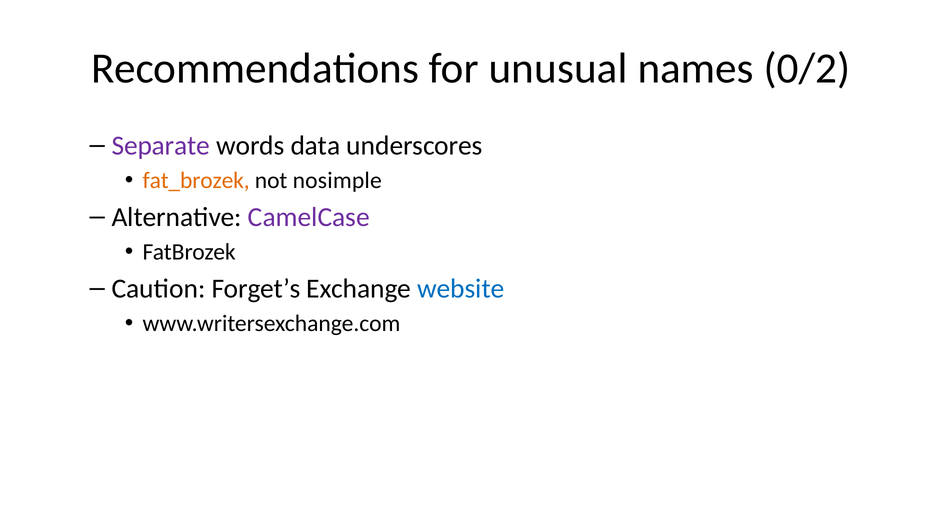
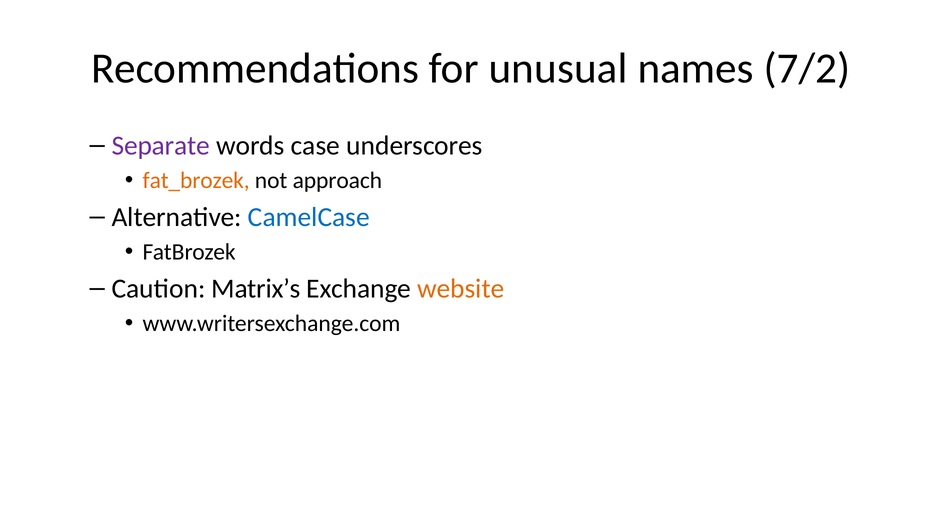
0/2: 0/2 -> 7/2 (807, 68)
data: data -> case (315, 146)
nosimple: nosimple -> approach (337, 181)
CamelCase colour: purple -> blue (309, 217)
Forget’s: Forget’s -> Matrix’s (256, 289)
website colour: blue -> orange (461, 289)
